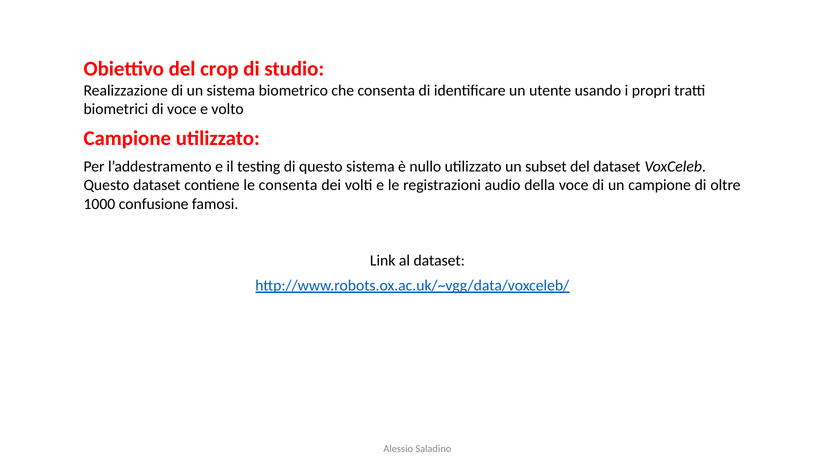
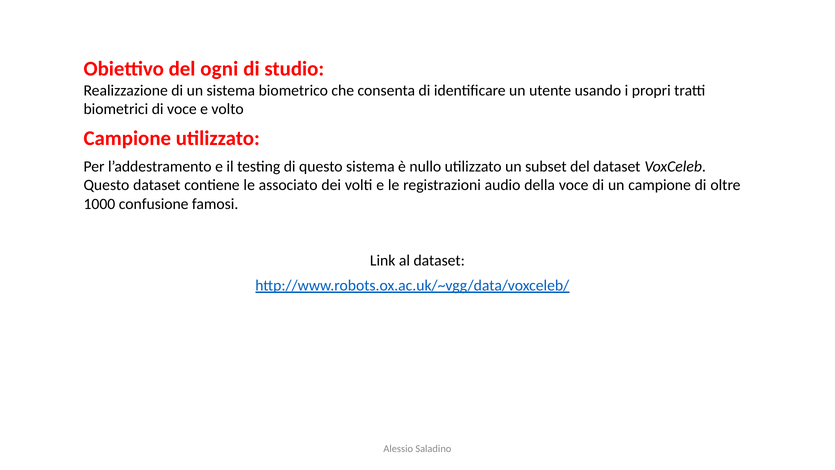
crop: crop -> ogni (219, 69)
le consenta: consenta -> associato (288, 185)
